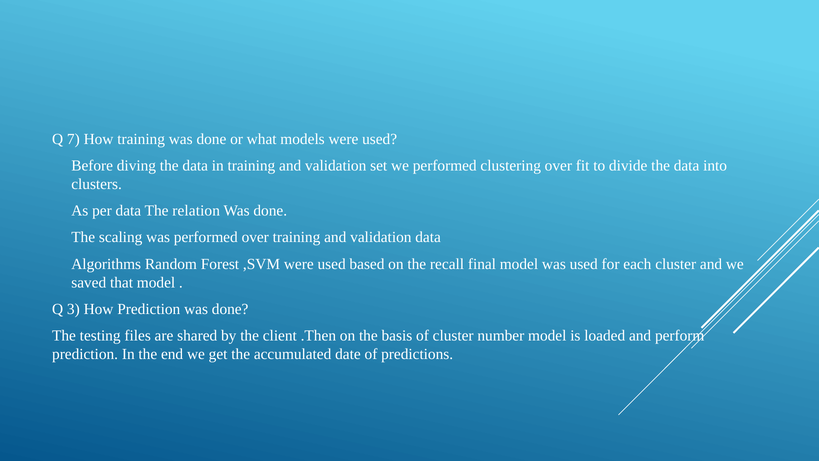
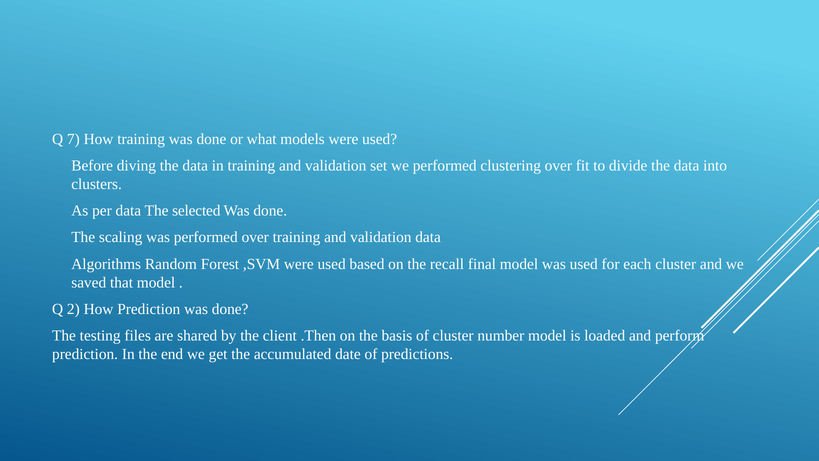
relation: relation -> selected (196, 211)
3: 3 -> 2 (73, 309)
